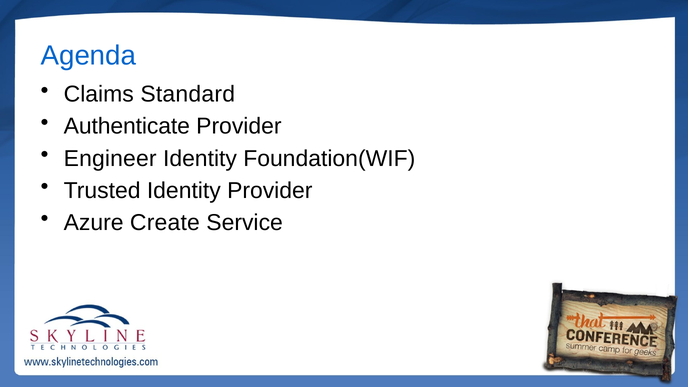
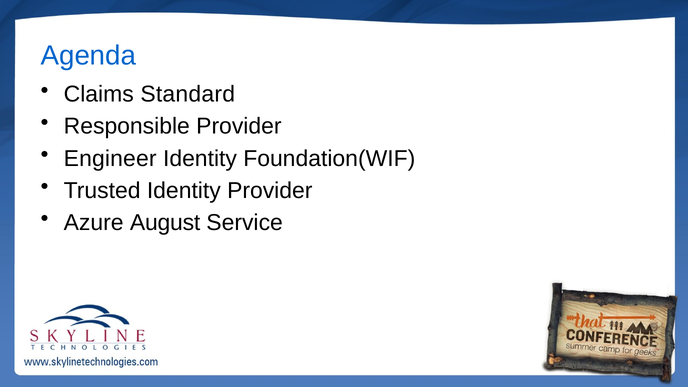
Authenticate: Authenticate -> Responsible (127, 126)
Create: Create -> August (165, 223)
